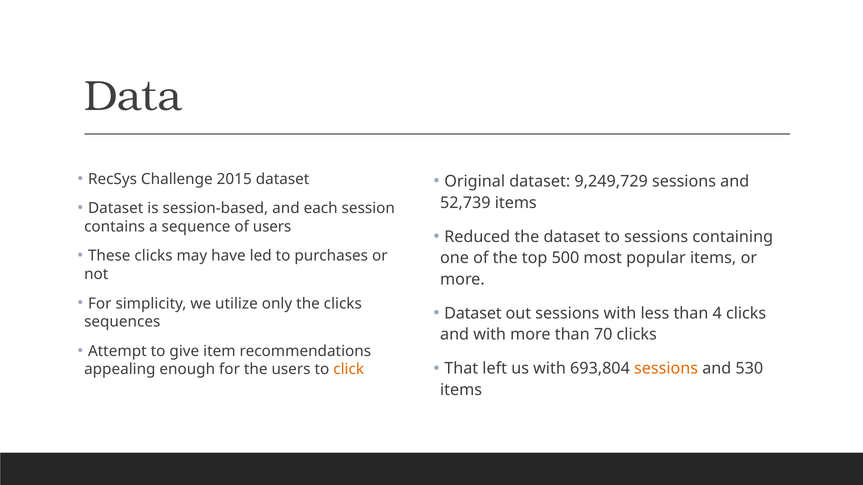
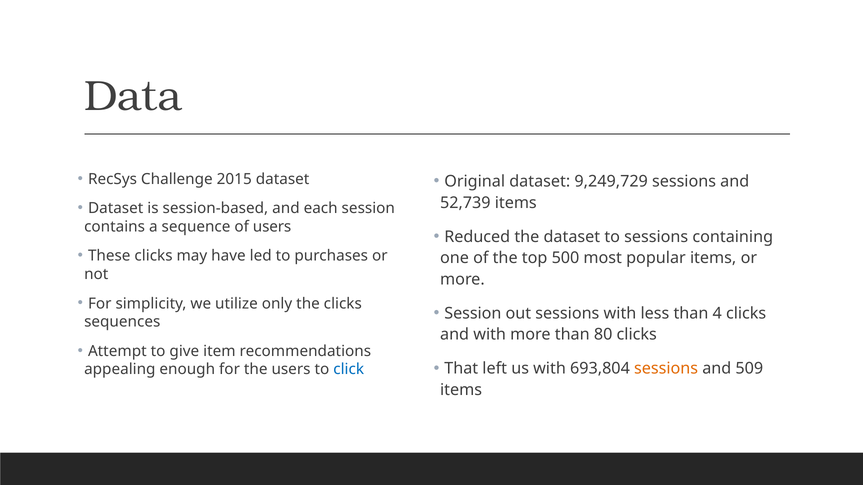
Dataset: Dataset -> Session (473, 314)
70: 70 -> 80 (603, 335)
530: 530 -> 509 (749, 369)
click colour: orange -> blue (349, 369)
